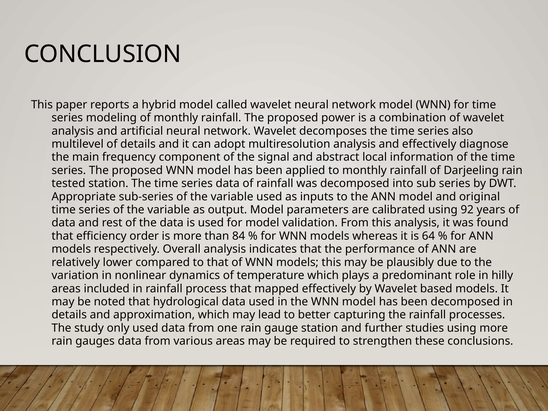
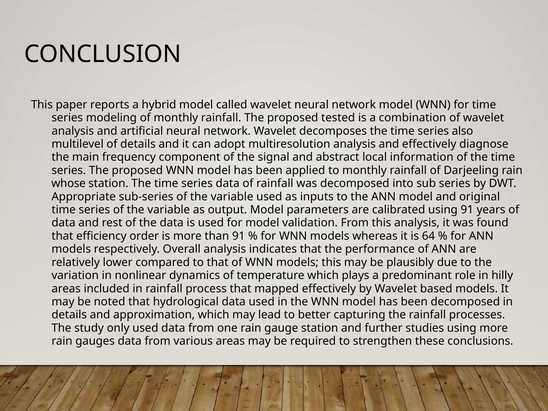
power: power -> tested (338, 118)
tested: tested -> whose (69, 183)
using 92: 92 -> 91 (467, 210)
than 84: 84 -> 91 (239, 236)
